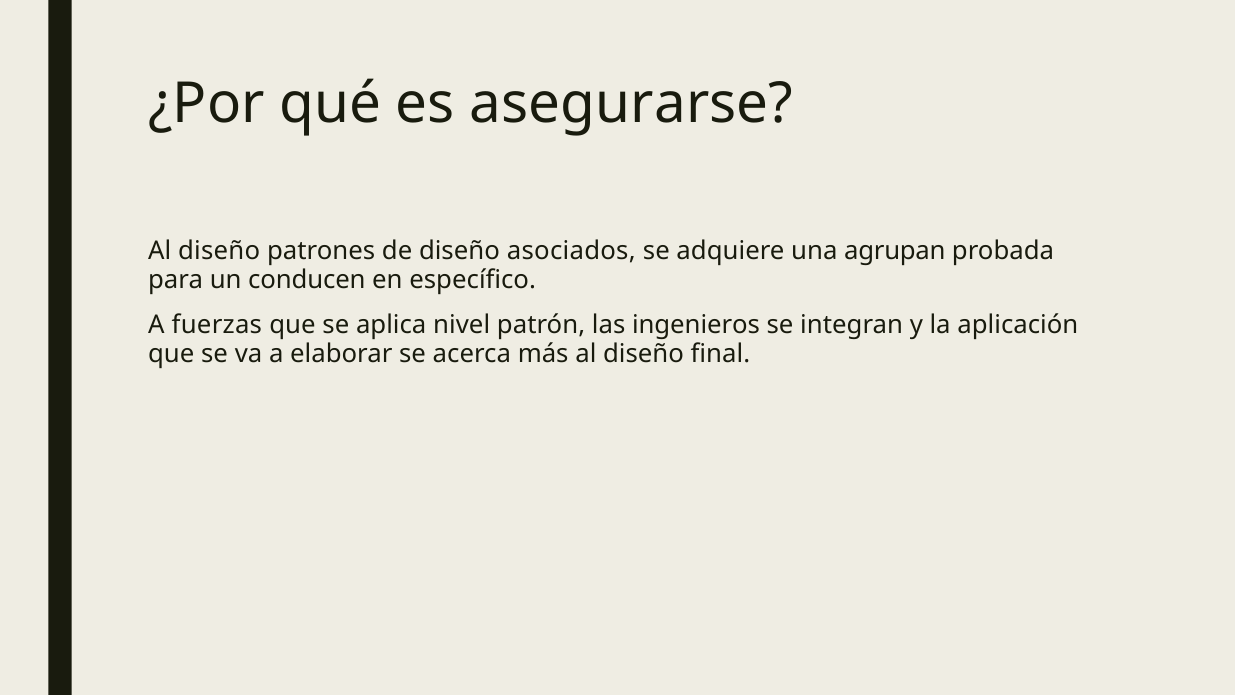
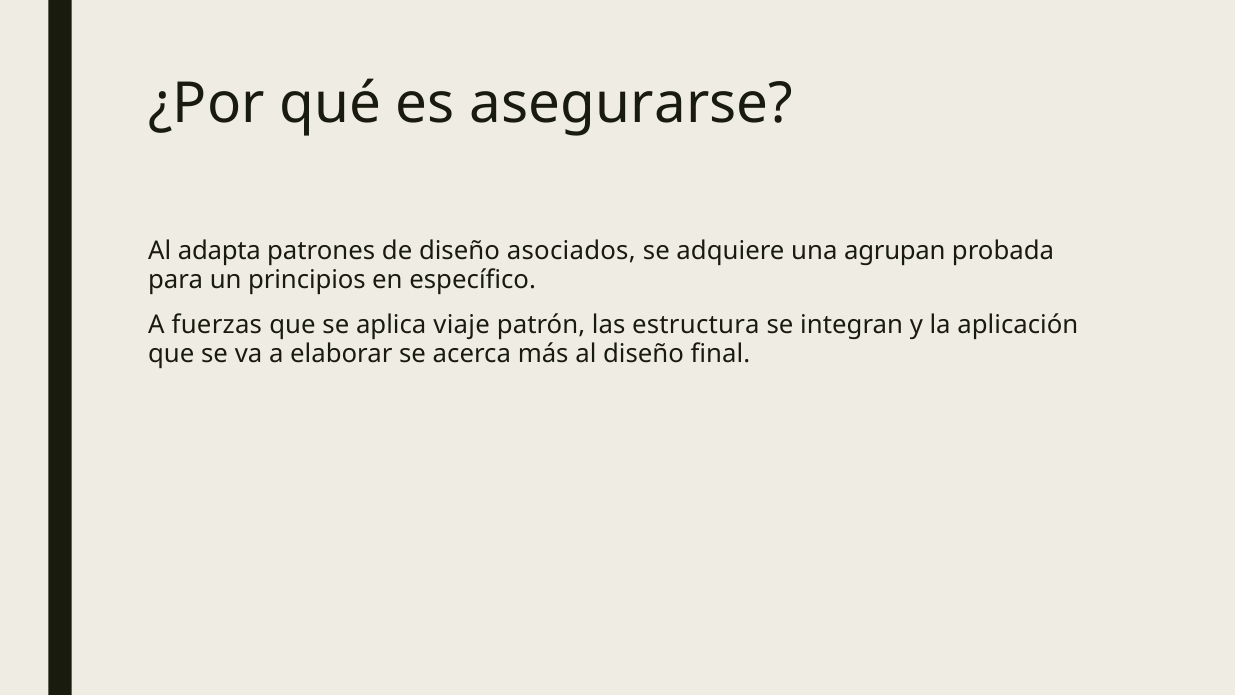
diseño: diseño -> adapta (219, 251)
conducen: conducen -> principios (307, 280)
nivel: nivel -> viaje (462, 324)
ingenieros: ingenieros -> estructura (696, 324)
